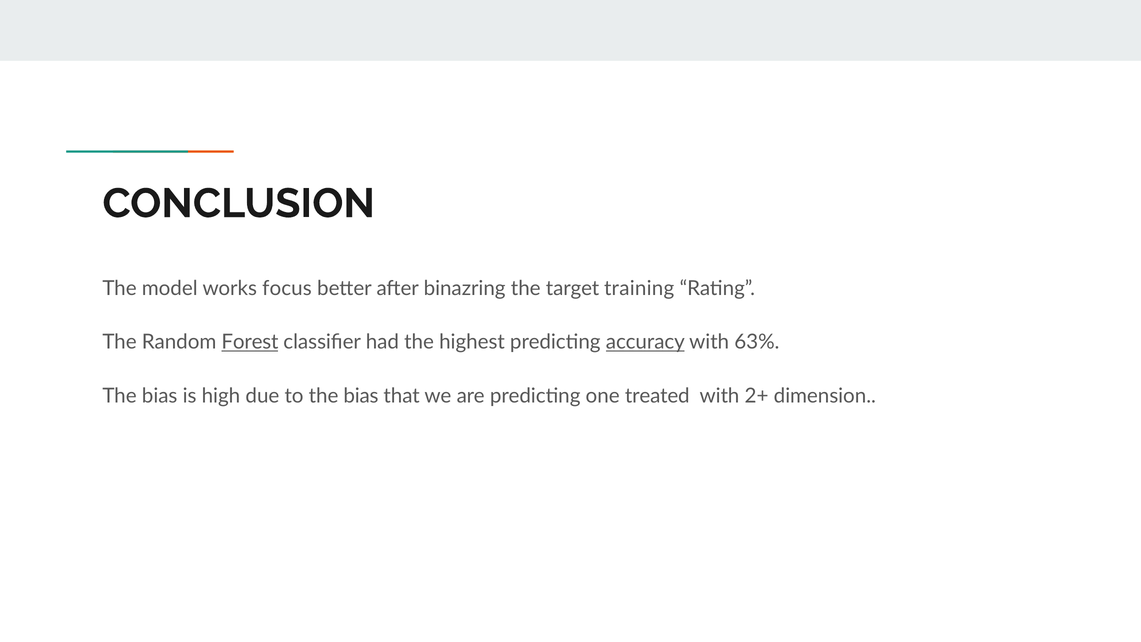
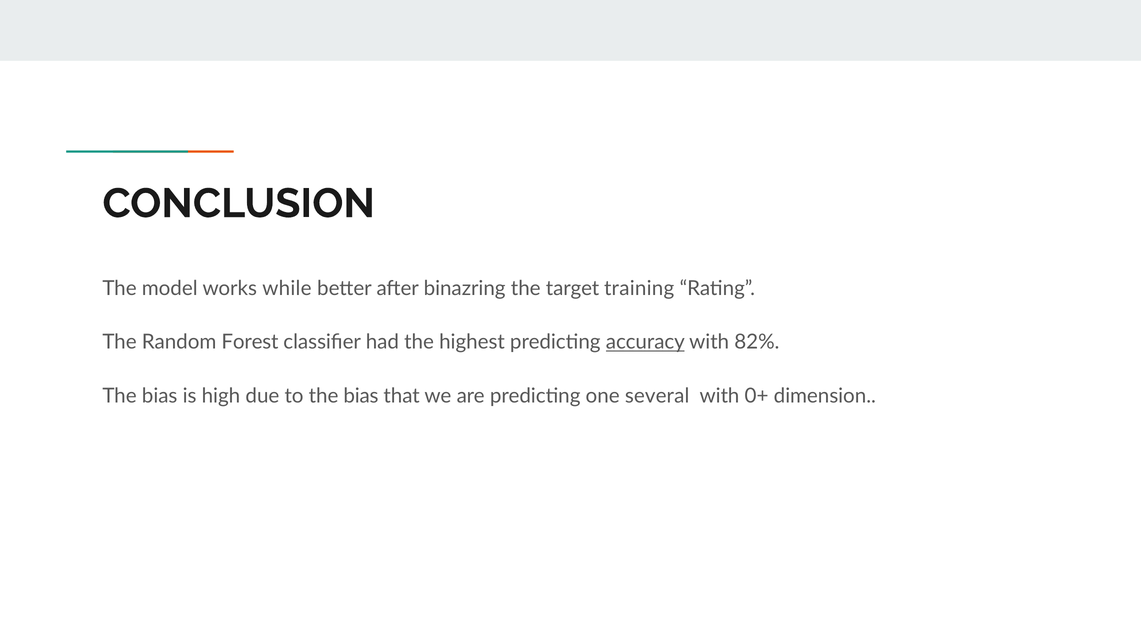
focus: focus -> while (287, 288)
Forest underline: present -> none (250, 342)
63%: 63% -> 82% (757, 342)
treated: treated -> several (657, 396)
2+: 2+ -> 0+ (757, 396)
